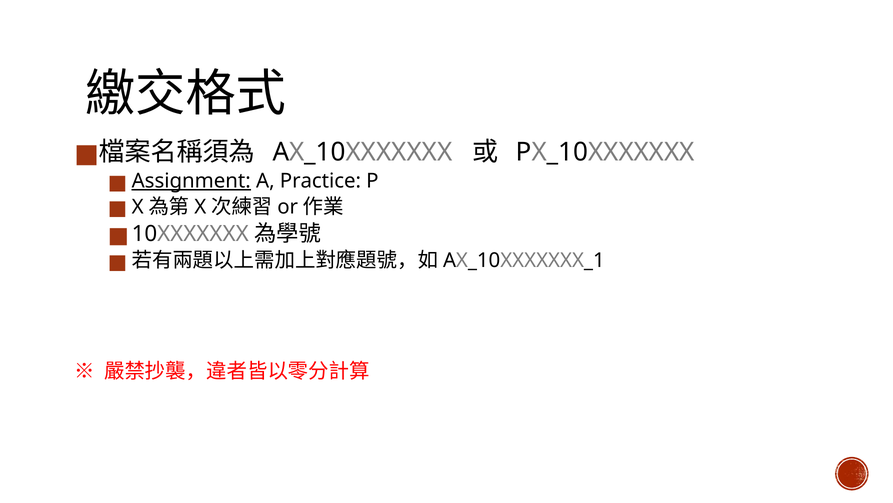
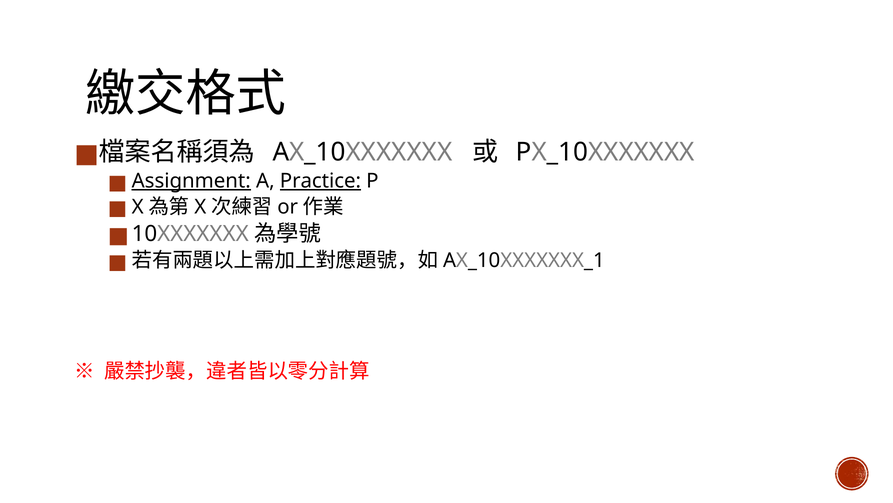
Practice underline: none -> present (320, 181)
